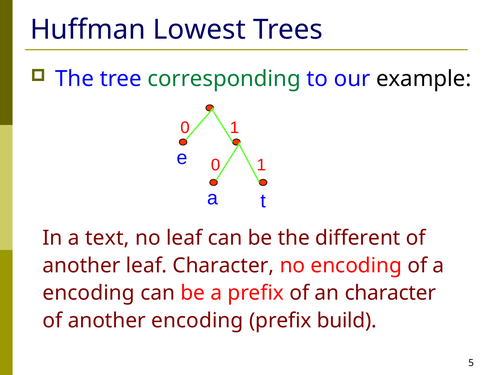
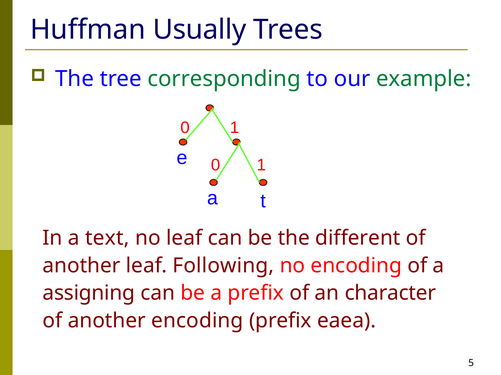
Lowest: Lowest -> Usually (200, 30)
example colour: black -> green (424, 79)
leaf Character: Character -> Following (223, 266)
encoding: encoding -> assigning (89, 294)
build: build -> eaea (347, 321)
